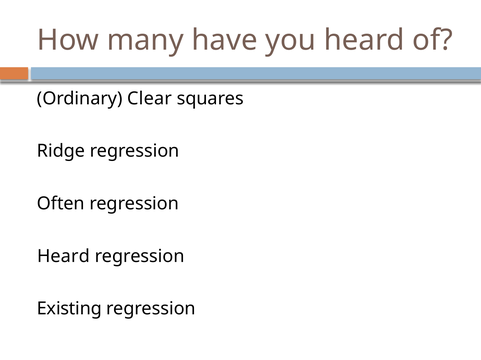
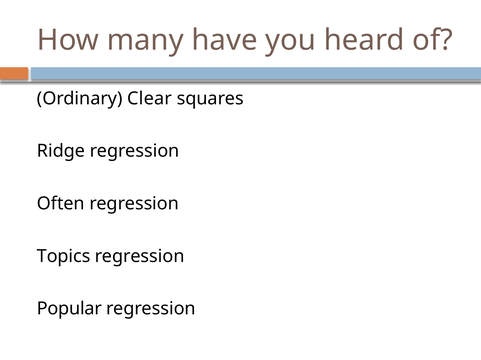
Heard: Heard -> Topics (64, 257)
Existing: Existing -> Popular (69, 309)
